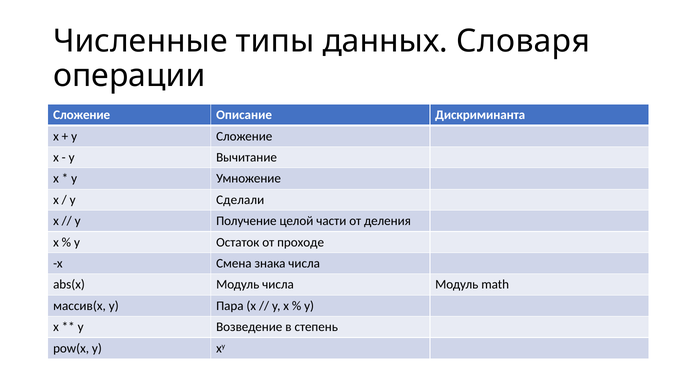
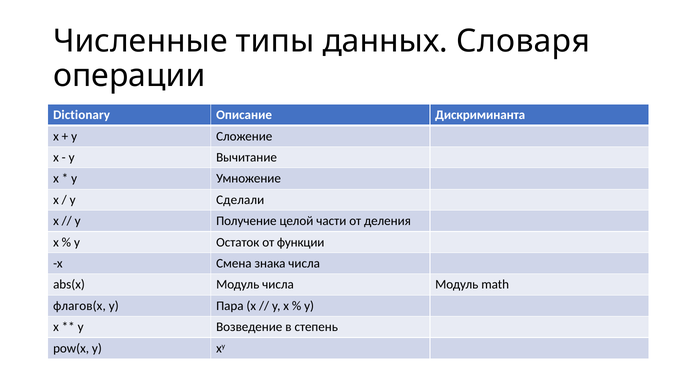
Сложение: Сложение -> Dictionary (82, 115)
проходе: проходе -> функции (301, 242)
массив(x: массив(x -> флагов(x (79, 306)
